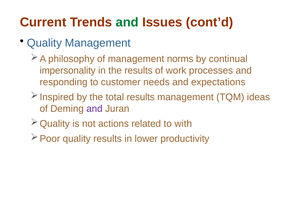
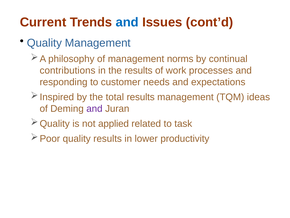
and colour: green -> blue (127, 22)
impersonality: impersonality -> contributions (68, 70)
actions: actions -> applied (114, 123)
with: with -> task (183, 123)
